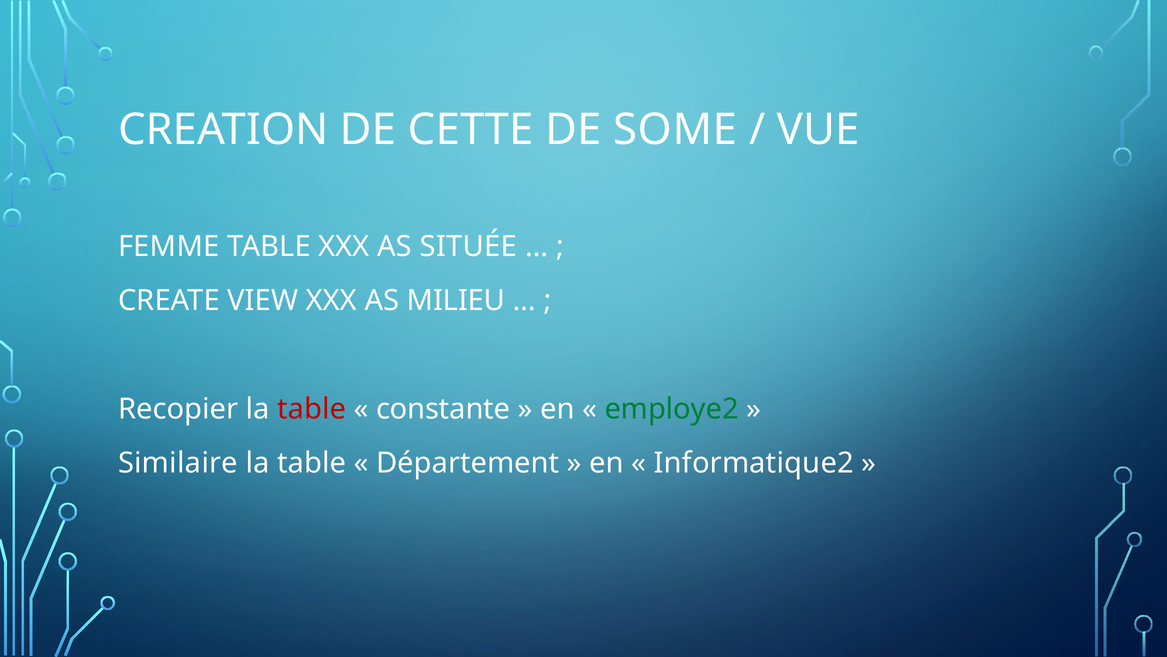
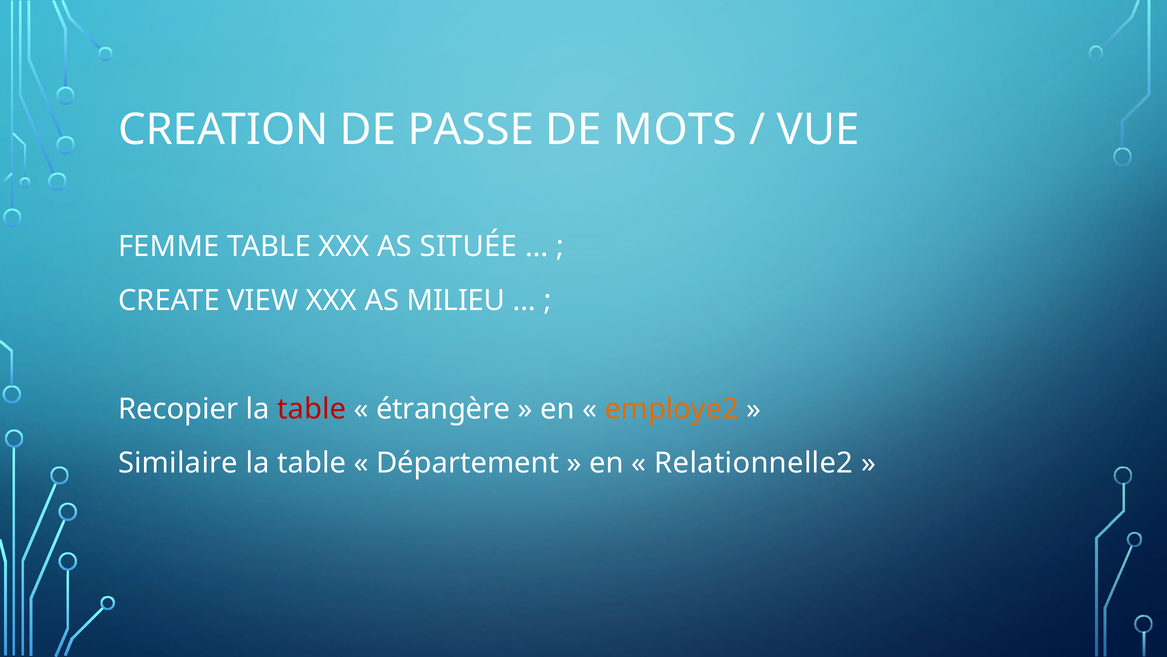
CETTE: CETTE -> PASSE (471, 130)
SOME: SOME -> MOTS (675, 130)
constante: constante -> étrangère (443, 409)
employe2 colour: green -> orange (672, 409)
Informatique2: Informatique2 -> Relationnelle2 (754, 463)
